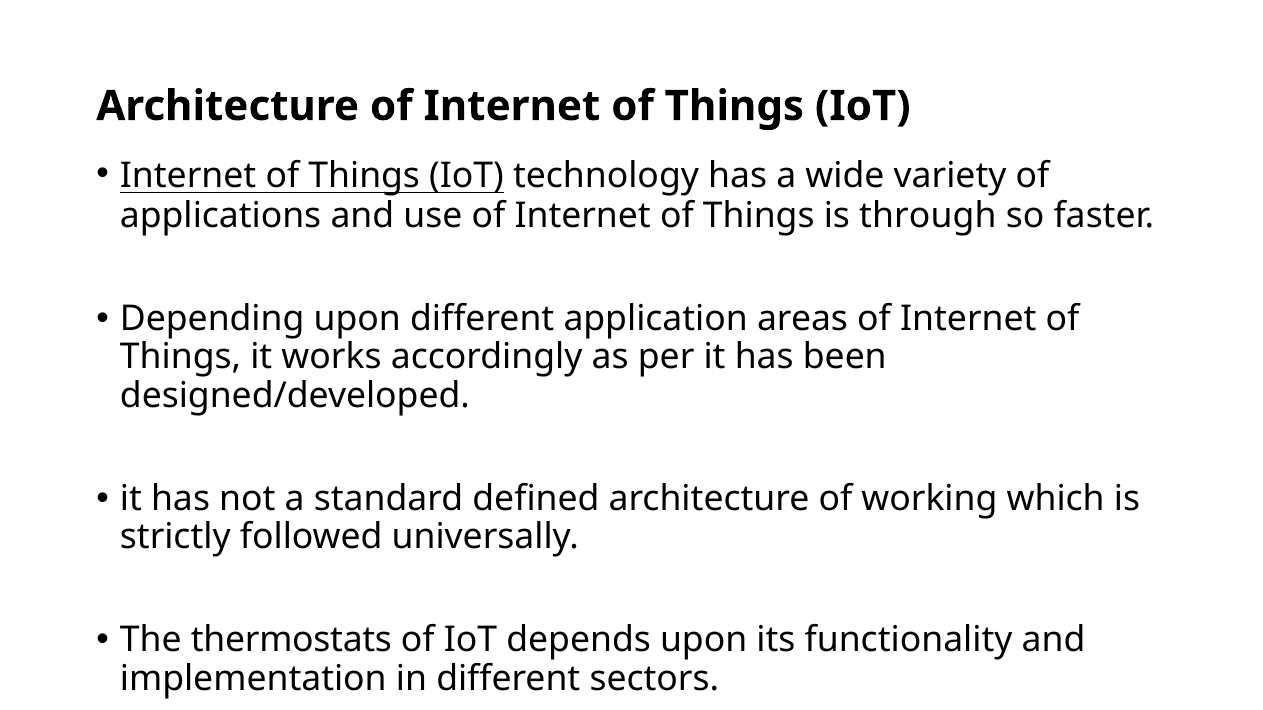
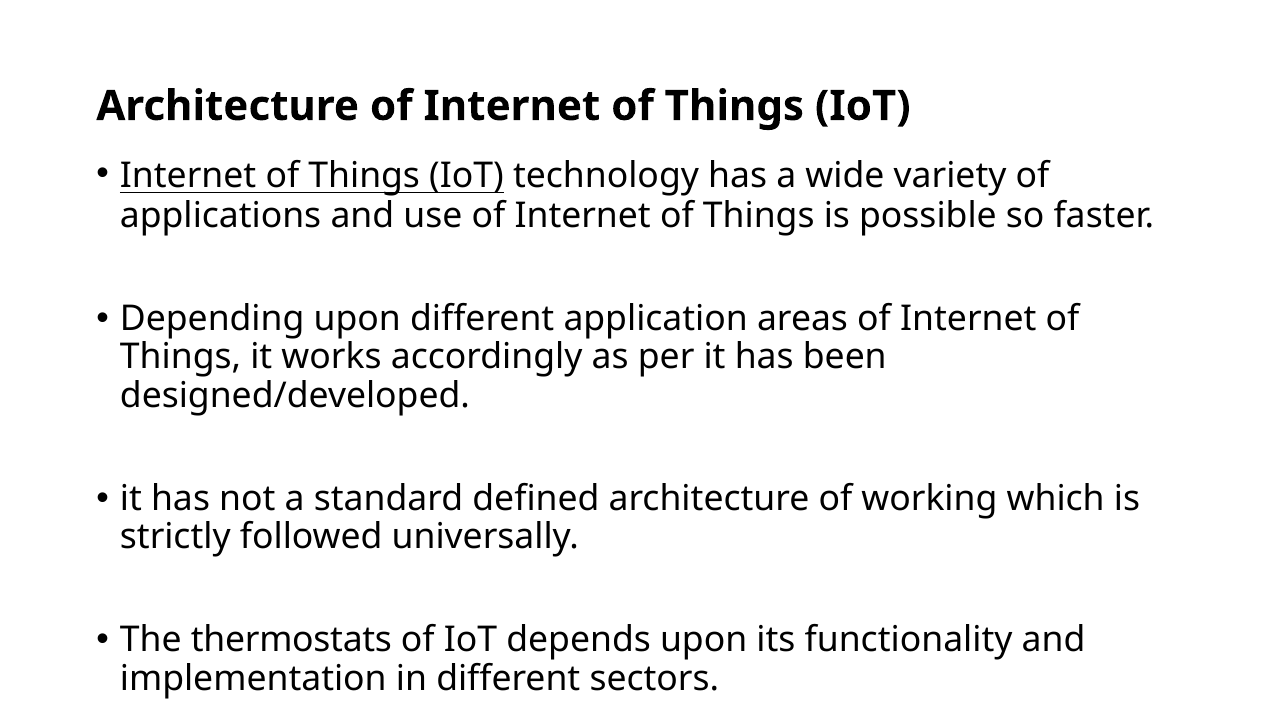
through: through -> possible (928, 216)
